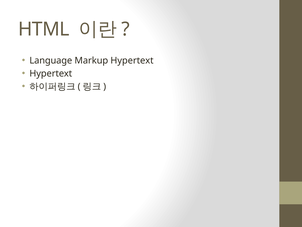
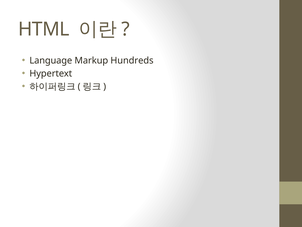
Markup Hypertext: Hypertext -> Hundreds (132, 61)
